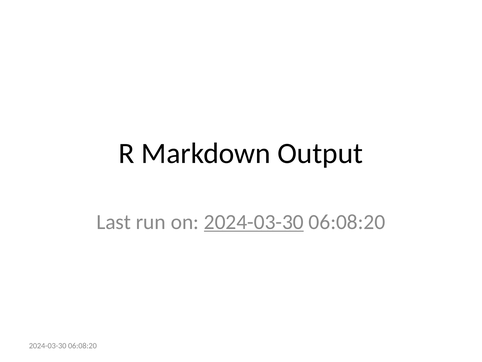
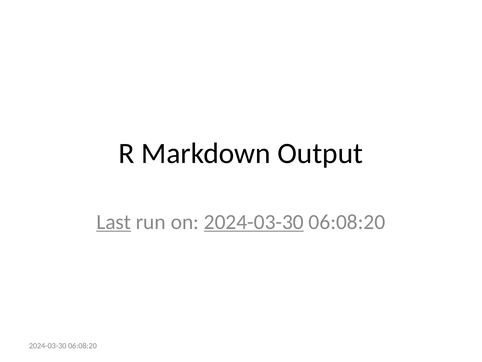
Last underline: none -> present (114, 222)
